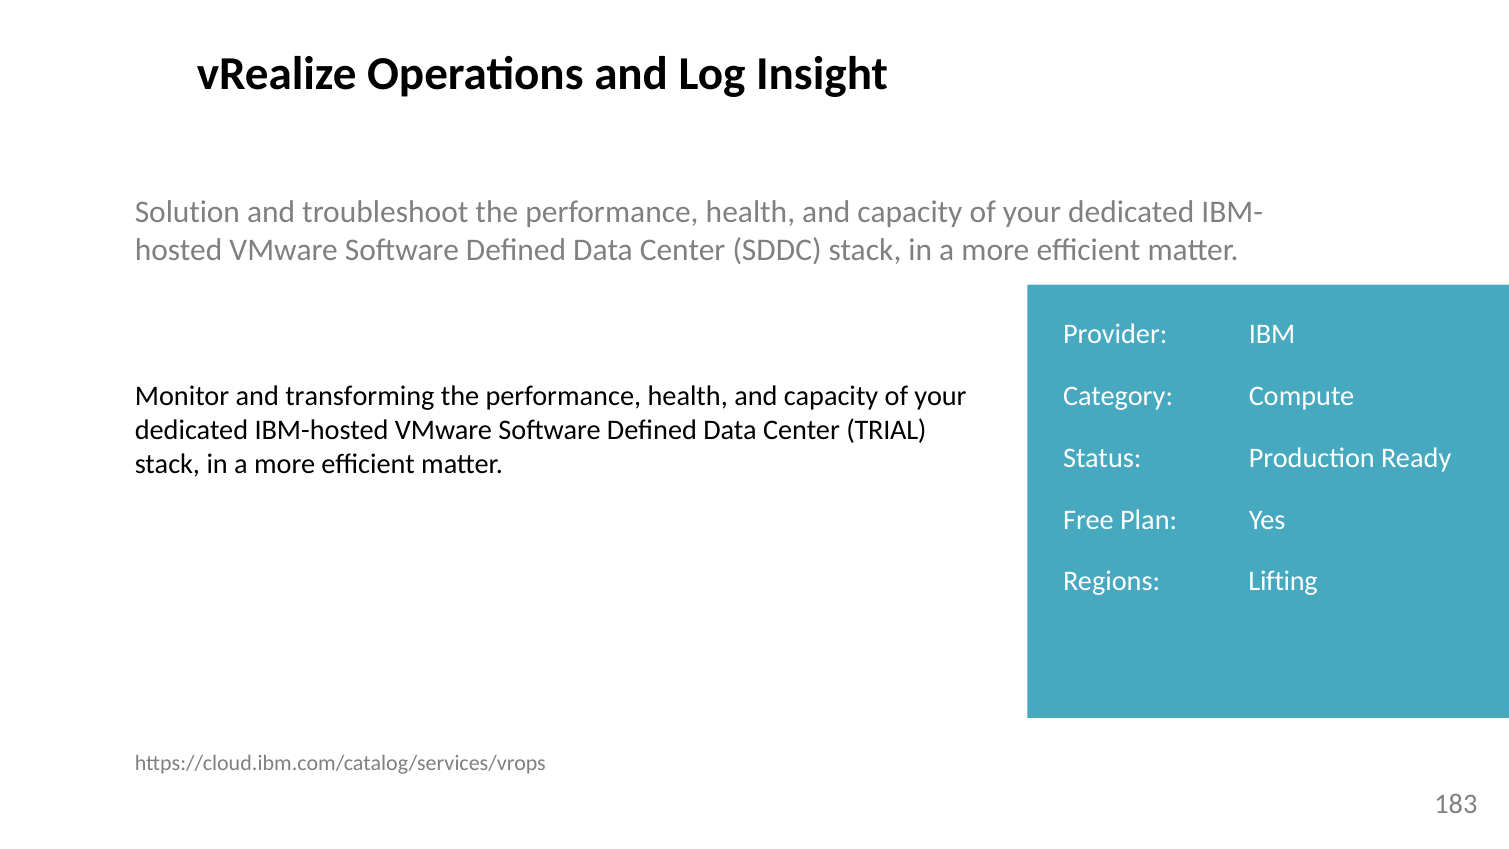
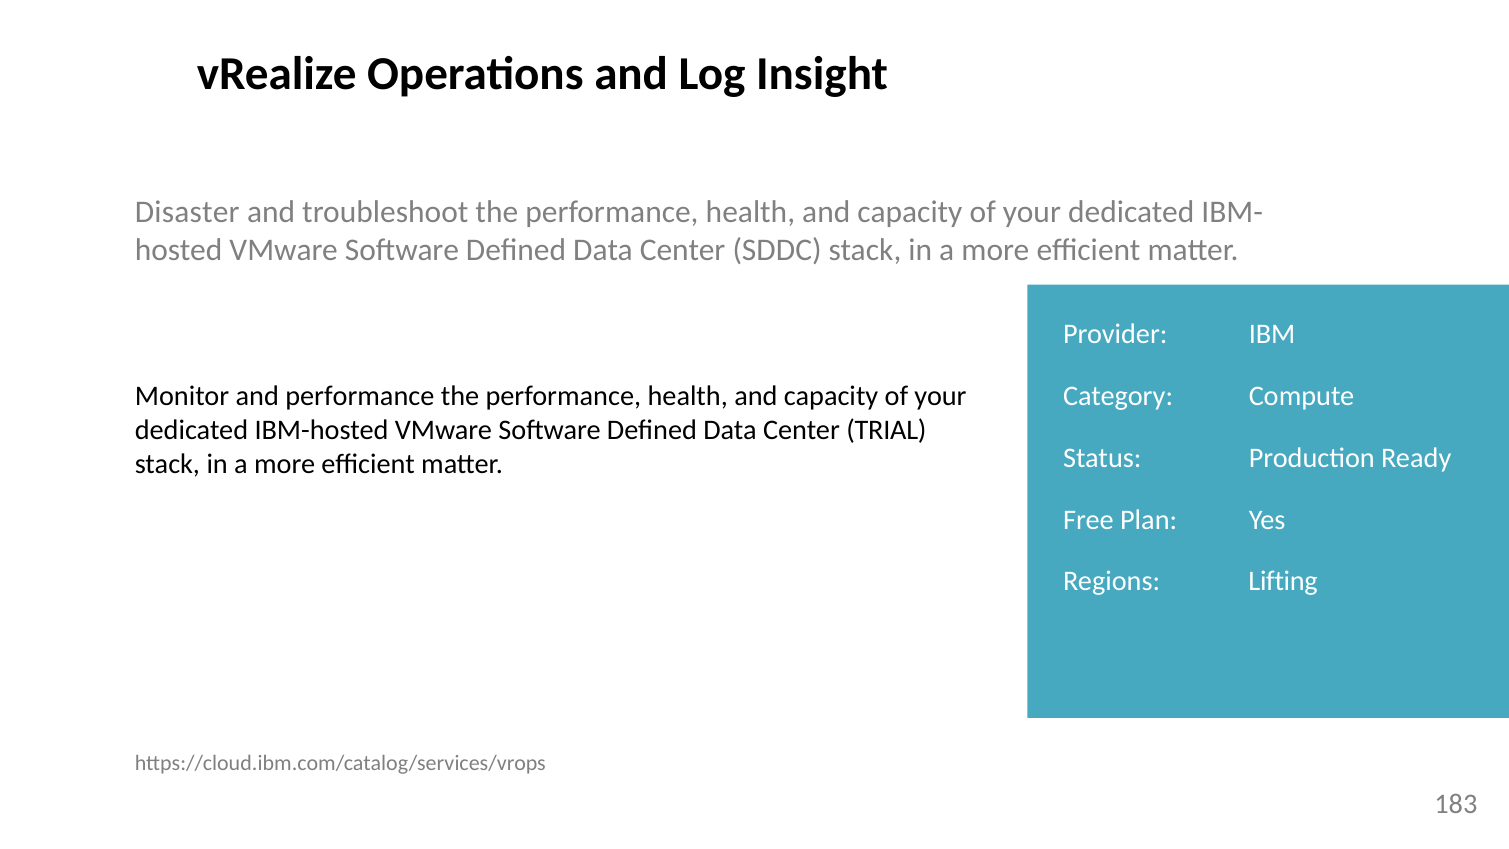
Solution: Solution -> Disaster (187, 212)
and transforming: transforming -> performance (360, 396)
